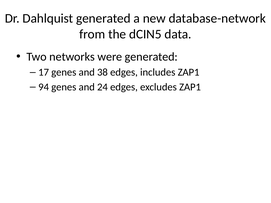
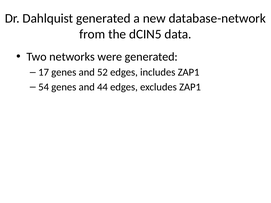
38: 38 -> 52 (102, 72)
94: 94 -> 54 (44, 87)
24: 24 -> 44 (102, 87)
